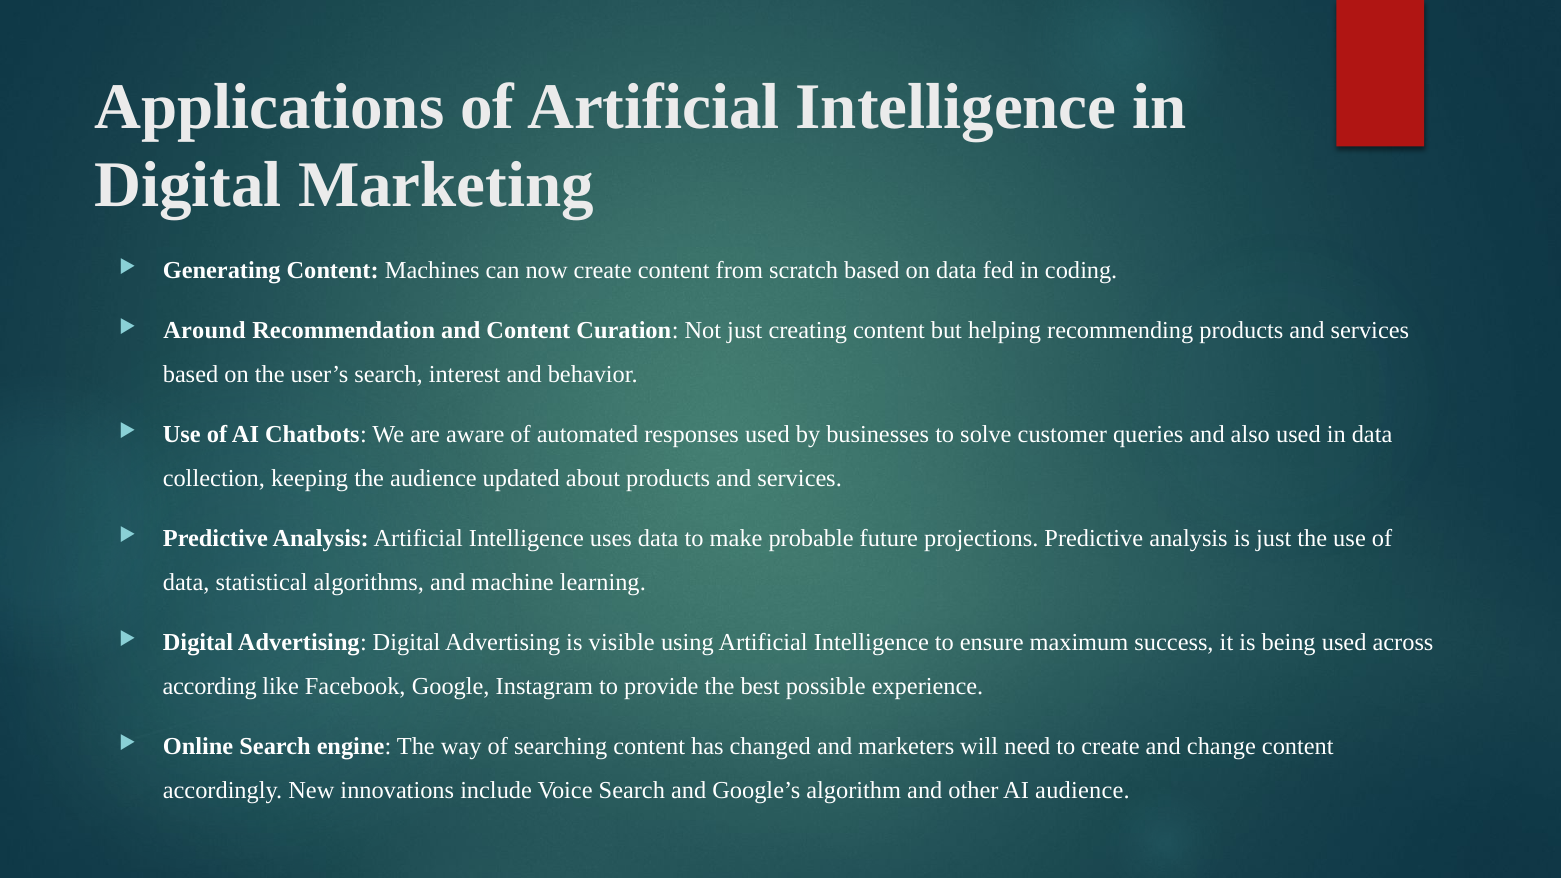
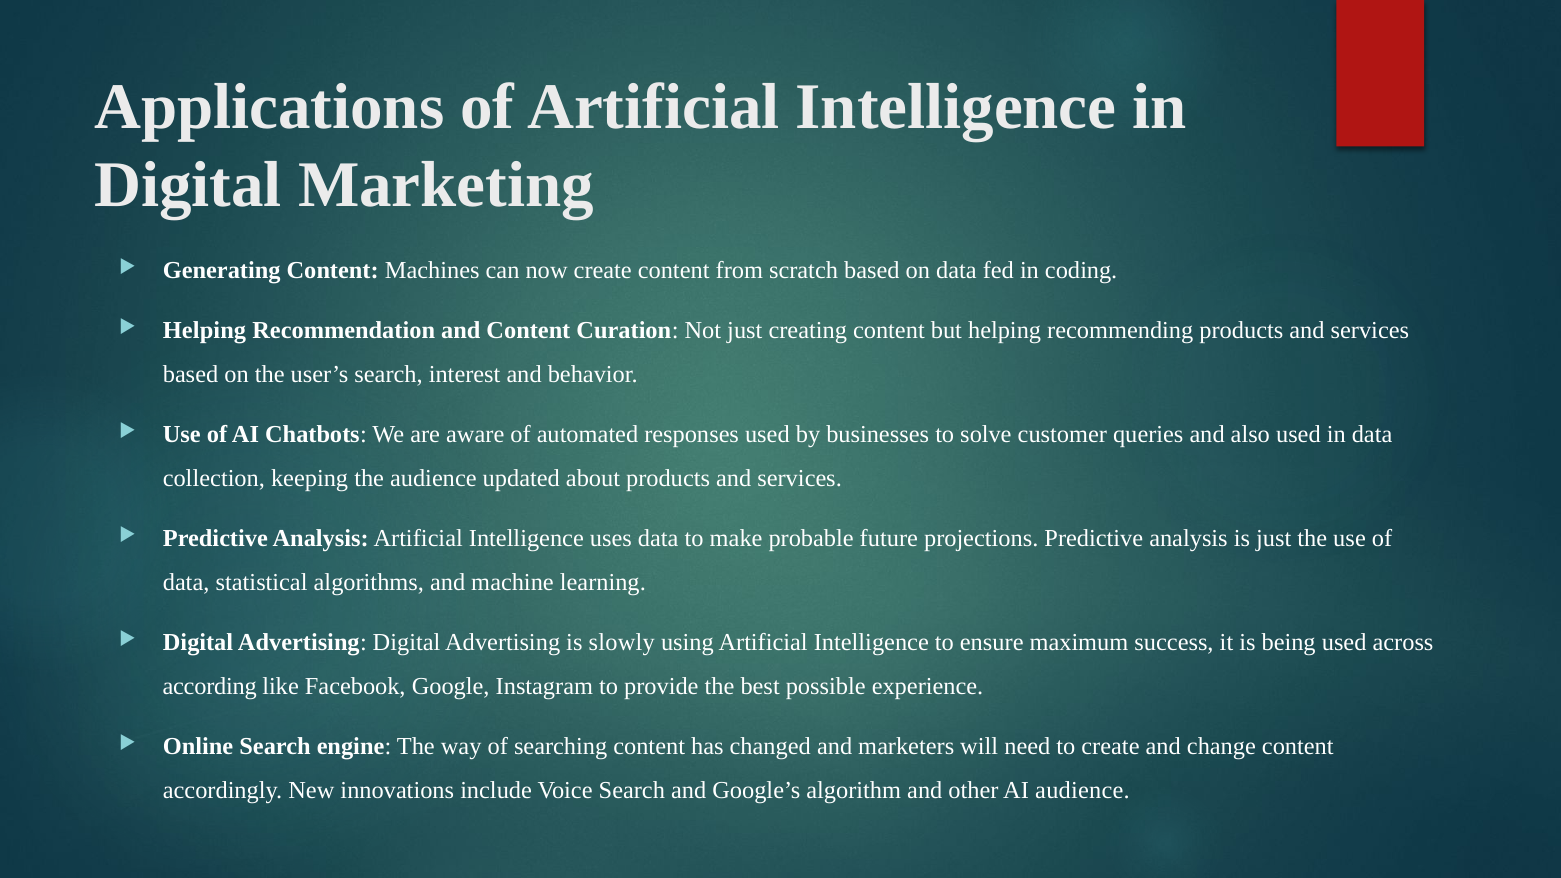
Around: Around -> Helping (205, 331)
visible: visible -> slowly (622, 643)
